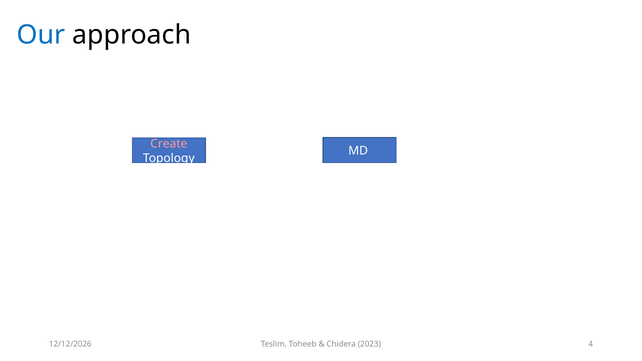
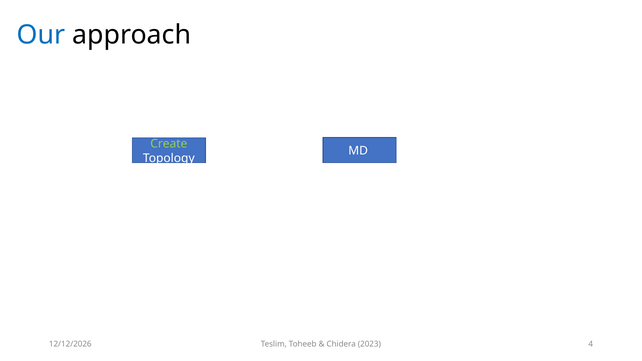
Create colour: pink -> light green (169, 144)
